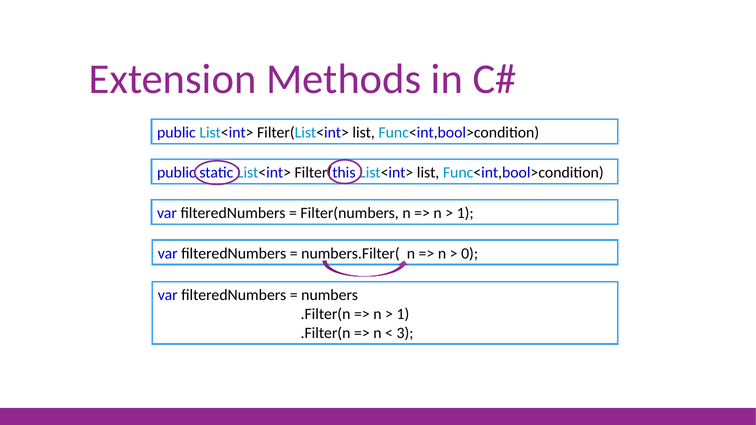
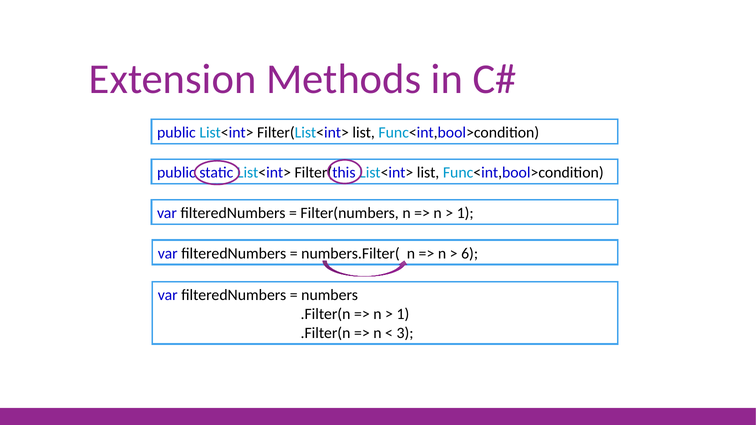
0: 0 -> 6 (470, 253)
